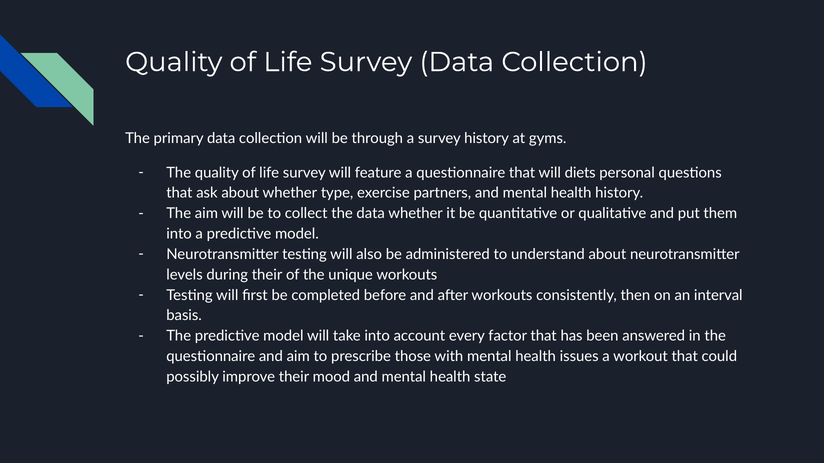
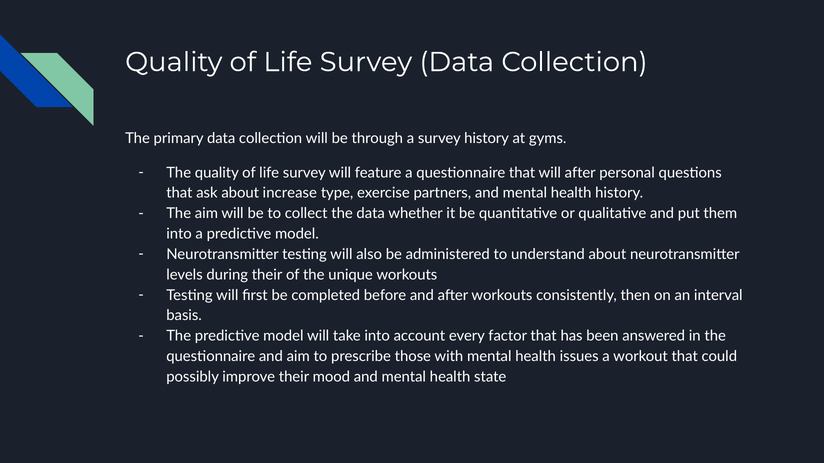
will diets: diets -> after (580, 173)
about whether: whether -> increase (290, 193)
